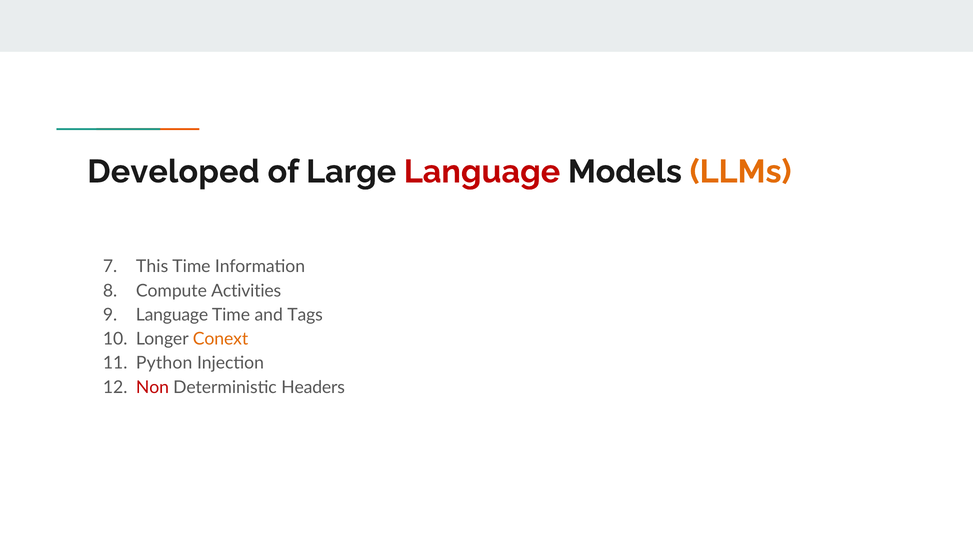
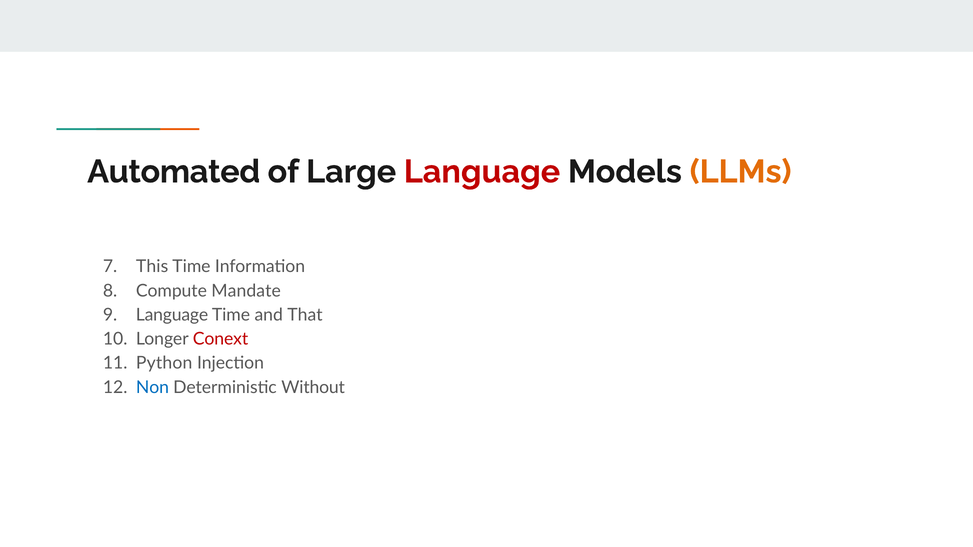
Developed: Developed -> Automated (174, 172)
Activities: Activities -> Mandate (246, 291)
Tags: Tags -> That (305, 315)
Conext colour: orange -> red (220, 339)
Non colour: red -> blue (152, 387)
Headers: Headers -> Without (313, 387)
